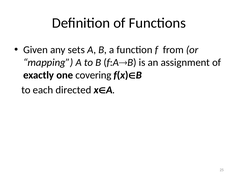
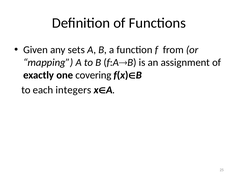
directed: directed -> integers (73, 90)
